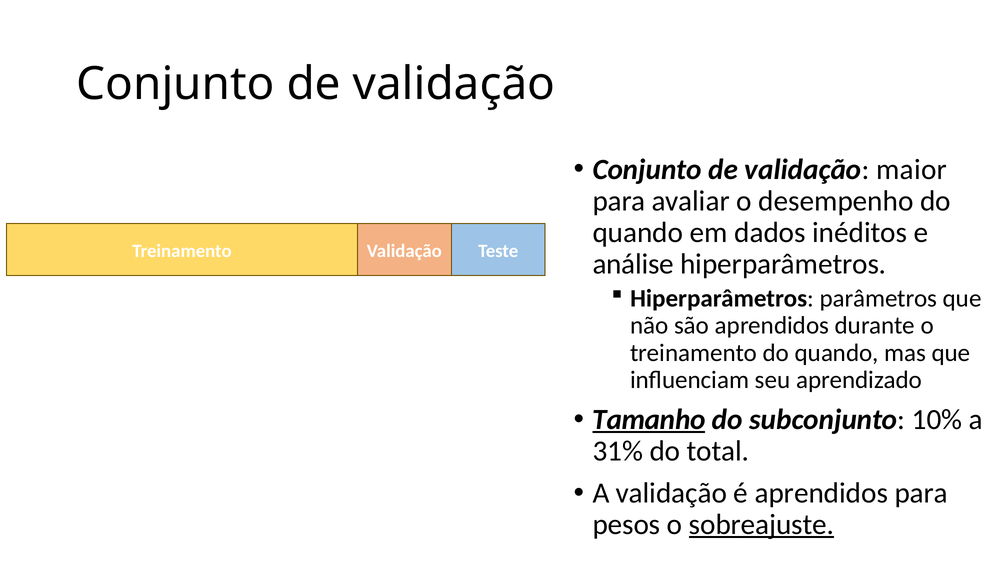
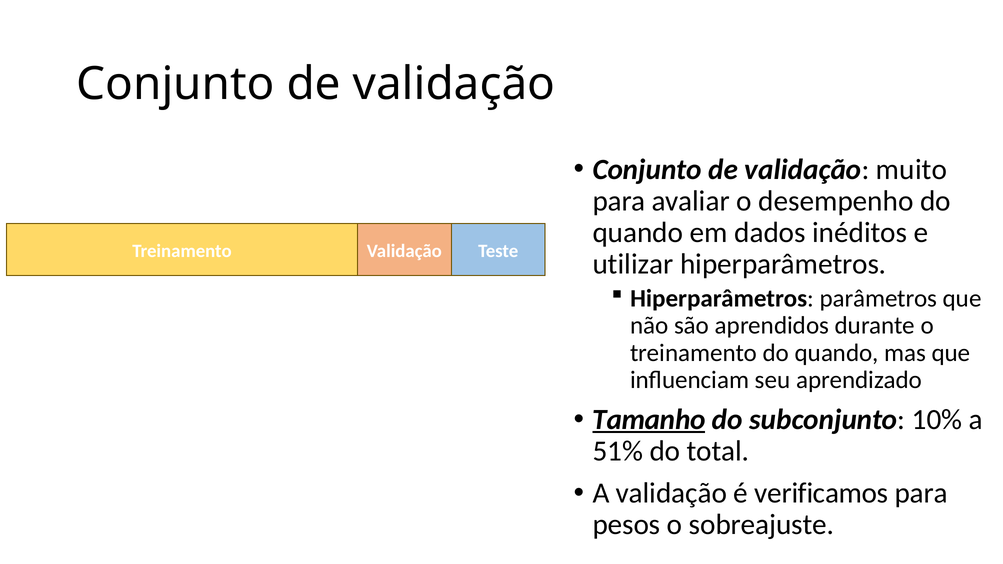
maior: maior -> muito (912, 170)
análise: análise -> utilizar (633, 264)
31%: 31% -> 51% (618, 451)
é aprendidos: aprendidos -> verificamos (821, 493)
sobreajuste underline: present -> none (762, 525)
